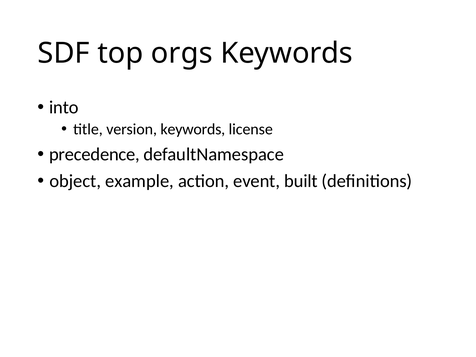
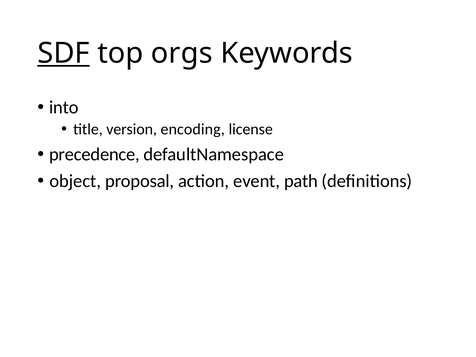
SDF underline: none -> present (64, 53)
version keywords: keywords -> encoding (193, 129)
example: example -> proposal (140, 181)
built: built -> path (301, 181)
